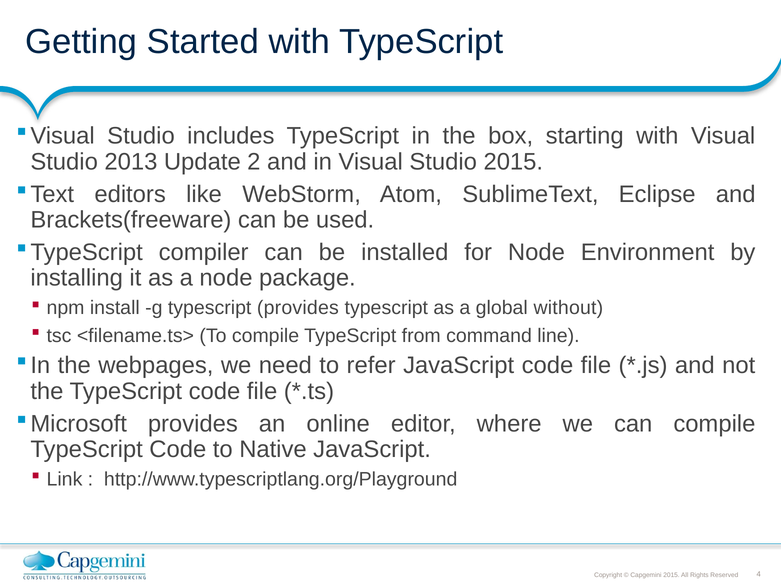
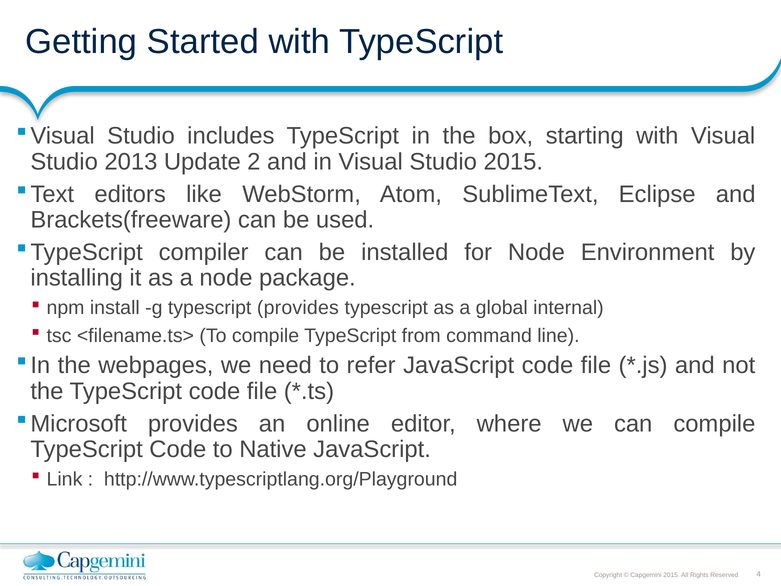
without: without -> internal (568, 308)
